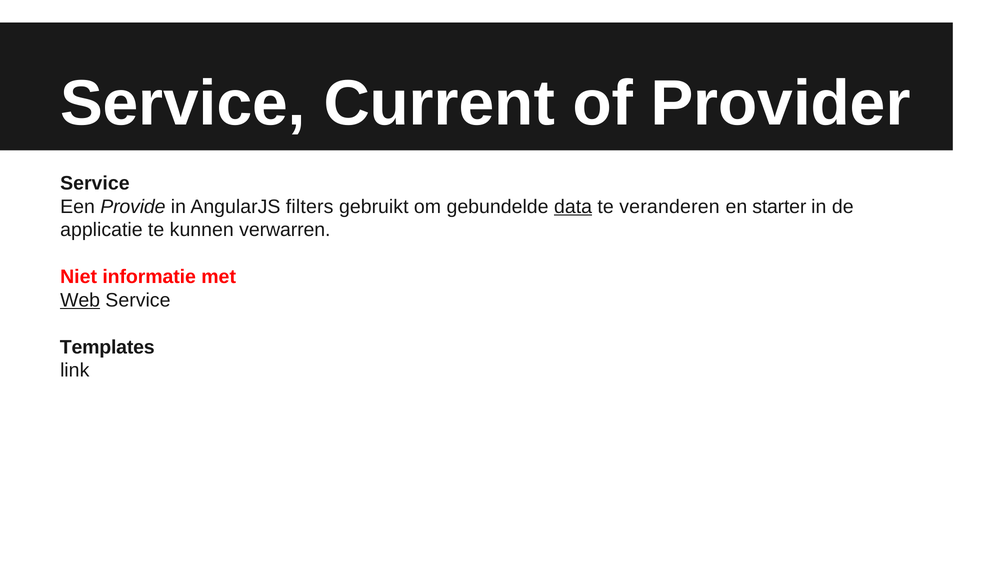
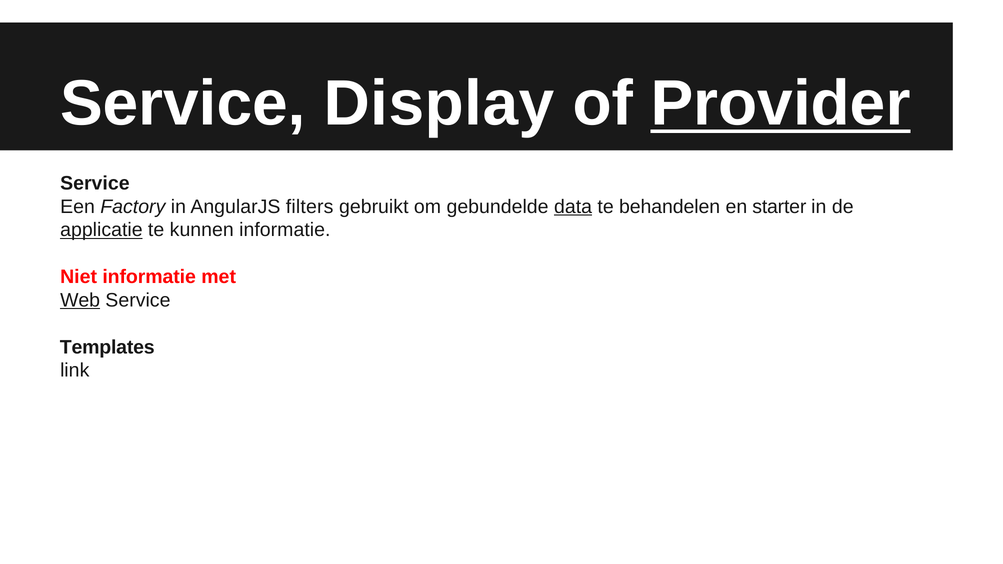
Current: Current -> Display (439, 104)
Provider underline: none -> present (781, 104)
Provide: Provide -> Factory (133, 207)
veranderen: veranderen -> behandelen (670, 207)
applicatie underline: none -> present (101, 230)
kunnen verwarren: verwarren -> informatie (285, 230)
